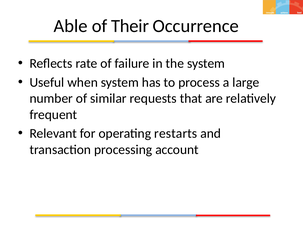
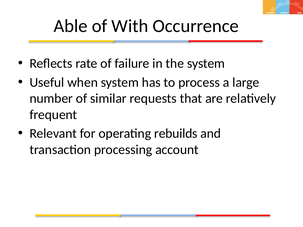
Their: Their -> With (130, 26)
restarts: restarts -> rebuilds (176, 134)
